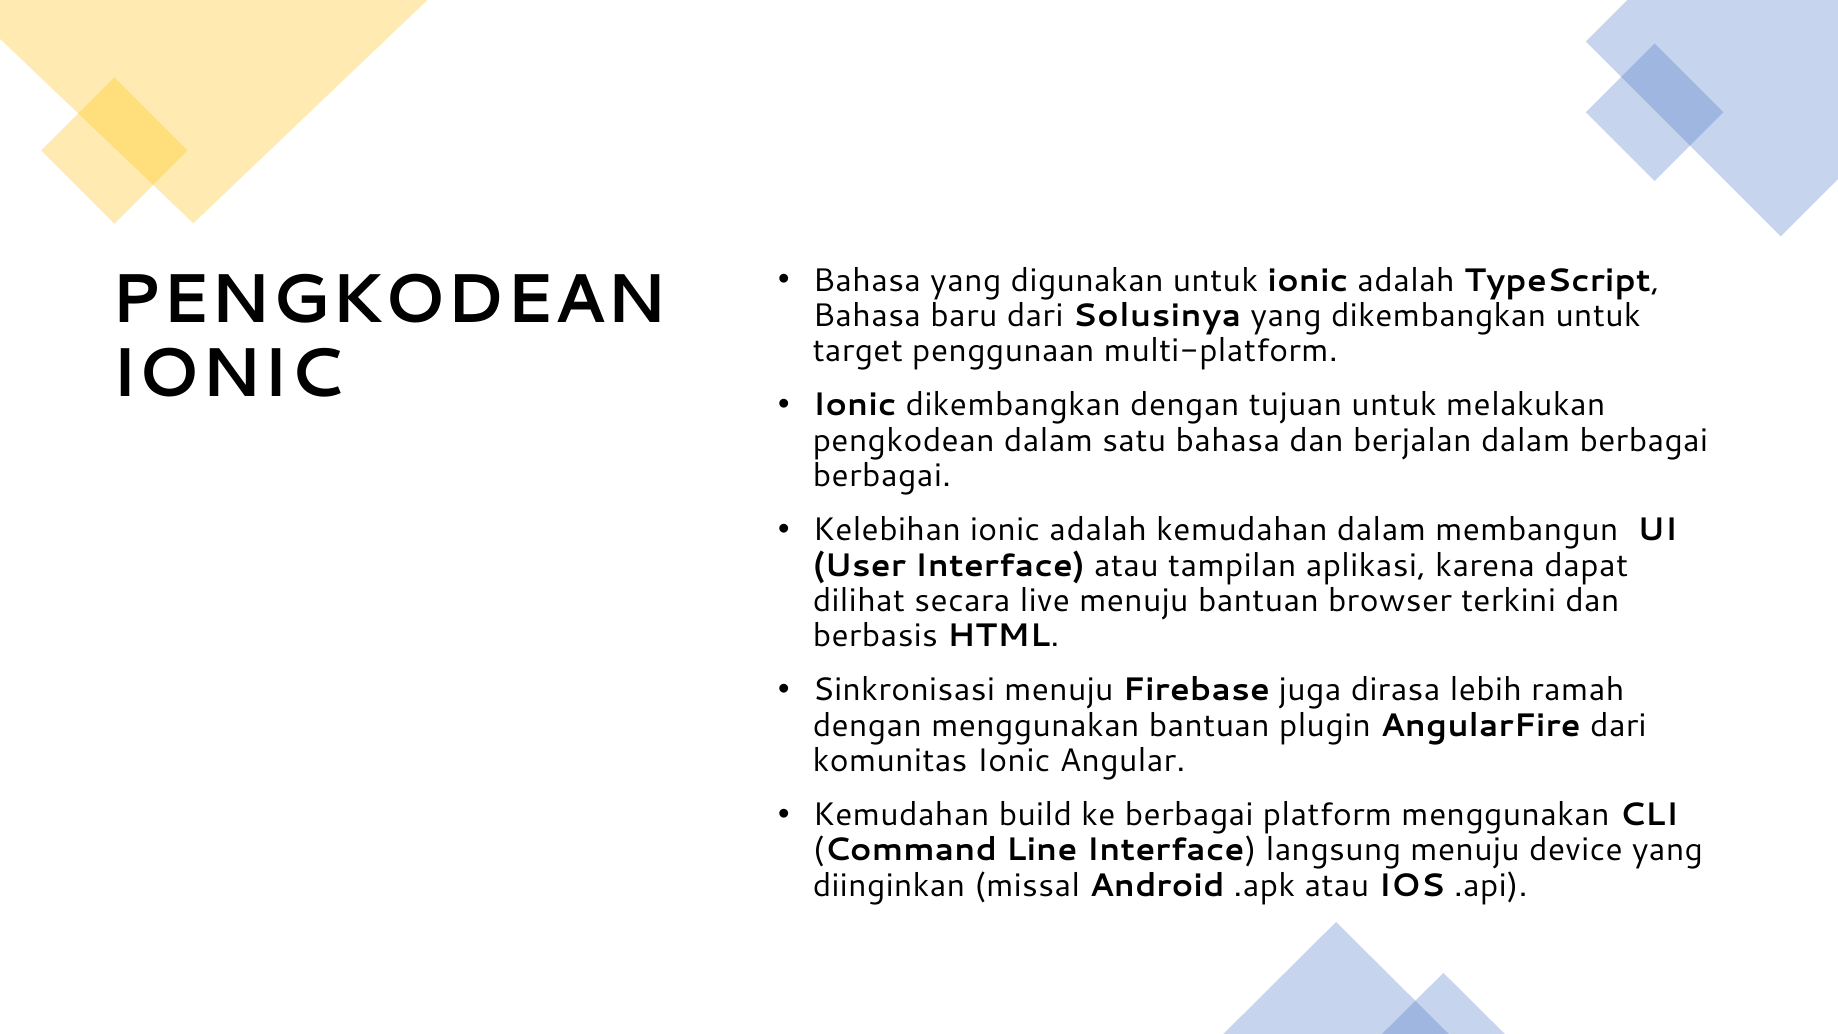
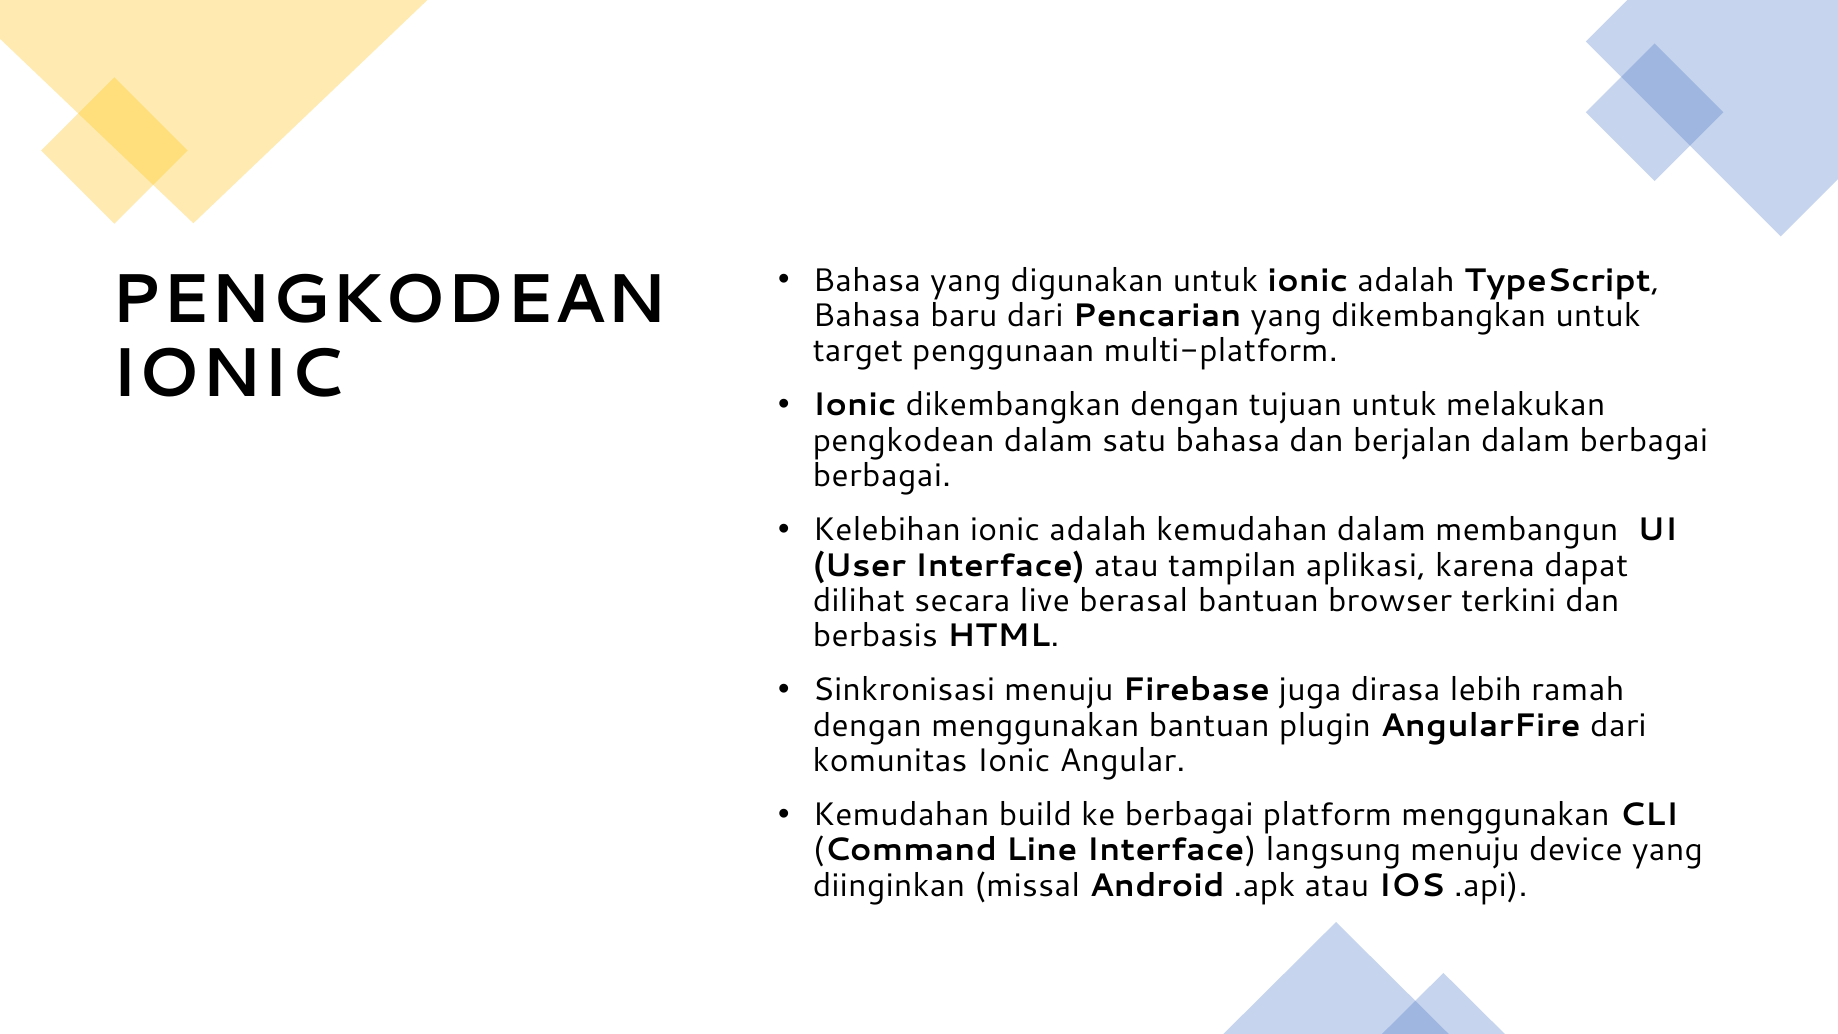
Solusinya: Solusinya -> Pencarian (1157, 316)
live menuju: menuju -> berasal (1134, 600)
